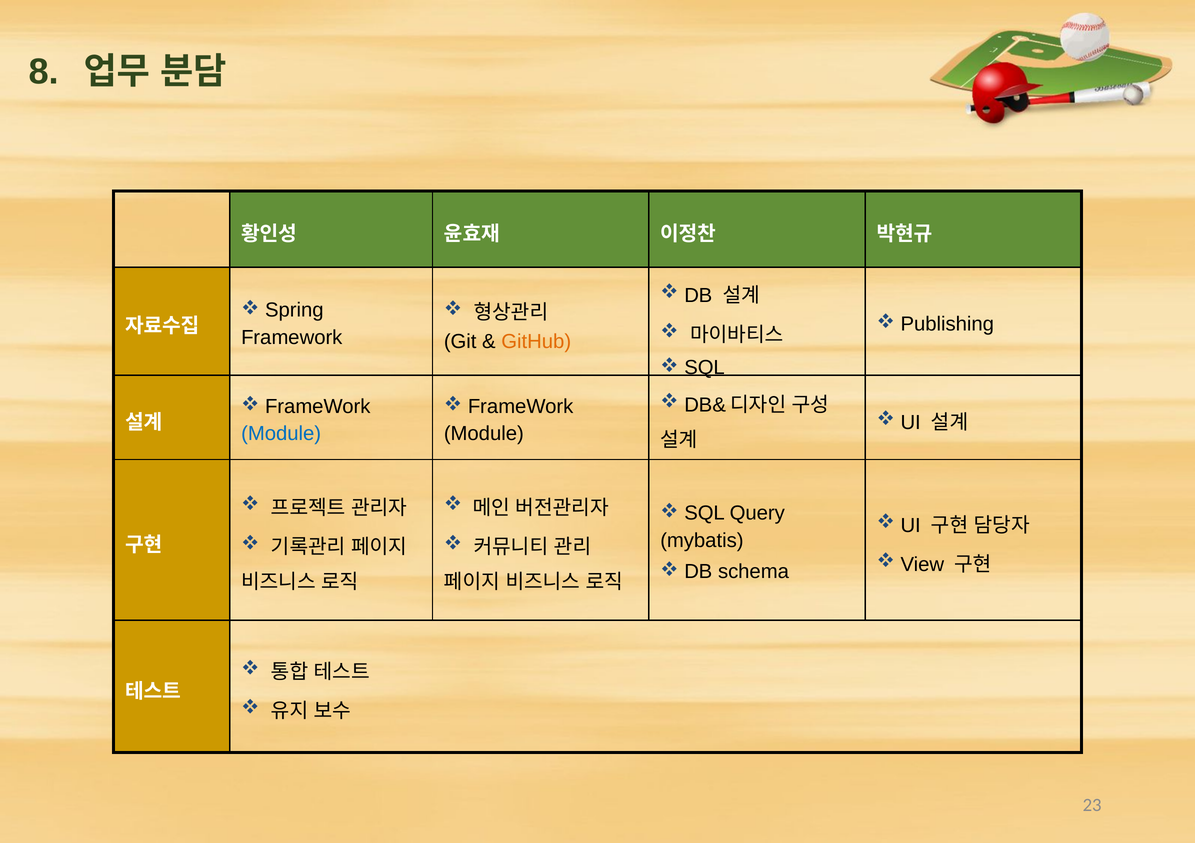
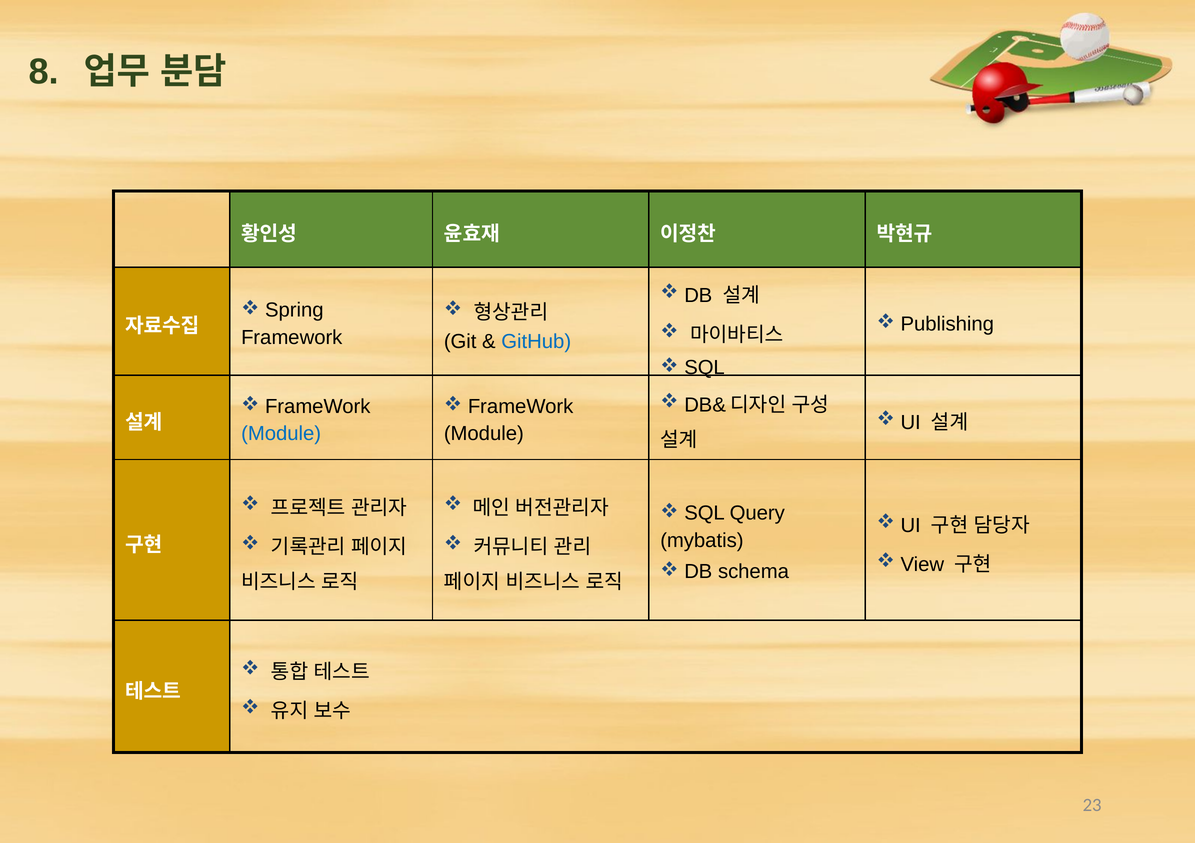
GitHub colour: orange -> blue (536, 341)
